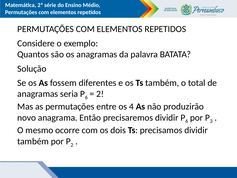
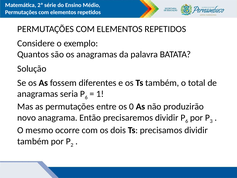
2: 2 -> 1 (100, 94)
4: 4 -> 0 (131, 106)
